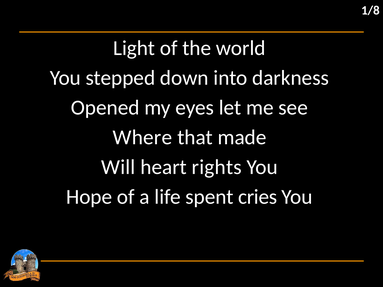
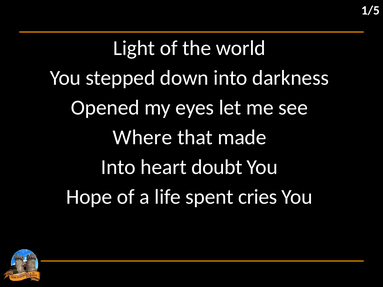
1/8: 1/8 -> 1/5 (370, 10)
Will: Will -> Into (118, 167)
rights: rights -> doubt (217, 167)
